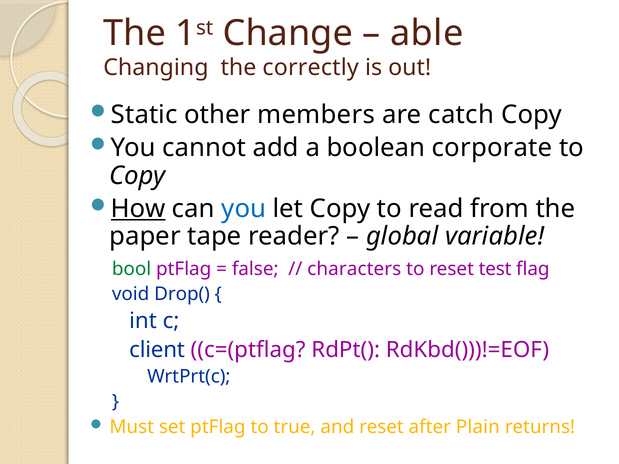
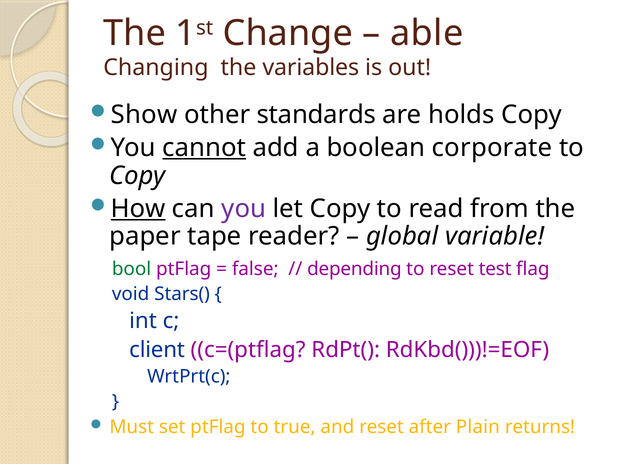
correctly: correctly -> variables (311, 68)
Static: Static -> Show (144, 115)
members: members -> standards (316, 115)
catch: catch -> holds (461, 115)
cannot underline: none -> present (204, 148)
you colour: blue -> purple (244, 209)
characters: characters -> depending (354, 269)
Drop(: Drop( -> Stars( (182, 294)
